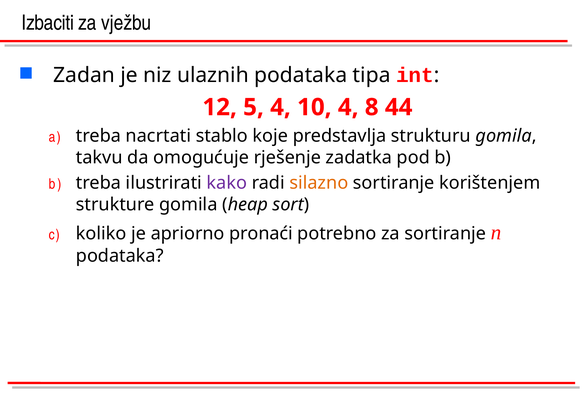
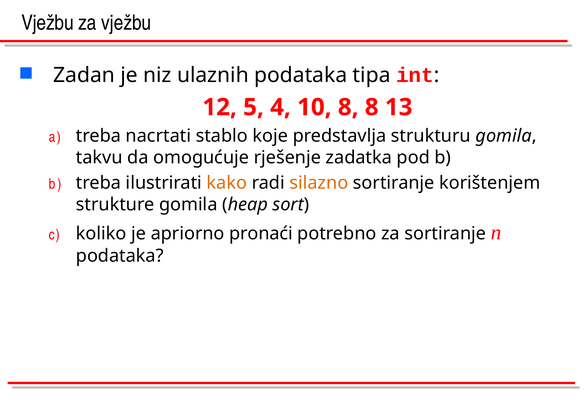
Izbaciti: Izbaciti -> Vježbu (48, 23)
10 4: 4 -> 8 (348, 107)
44: 44 -> 13 (399, 107)
kako colour: purple -> orange (227, 183)
